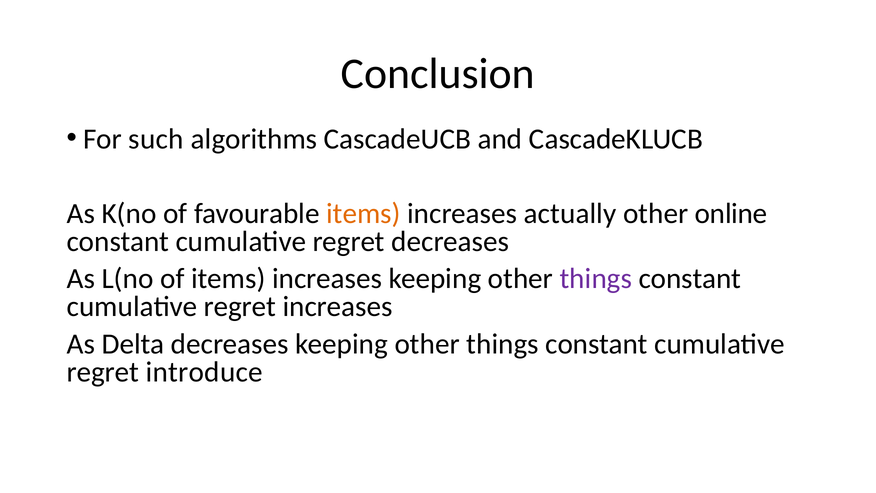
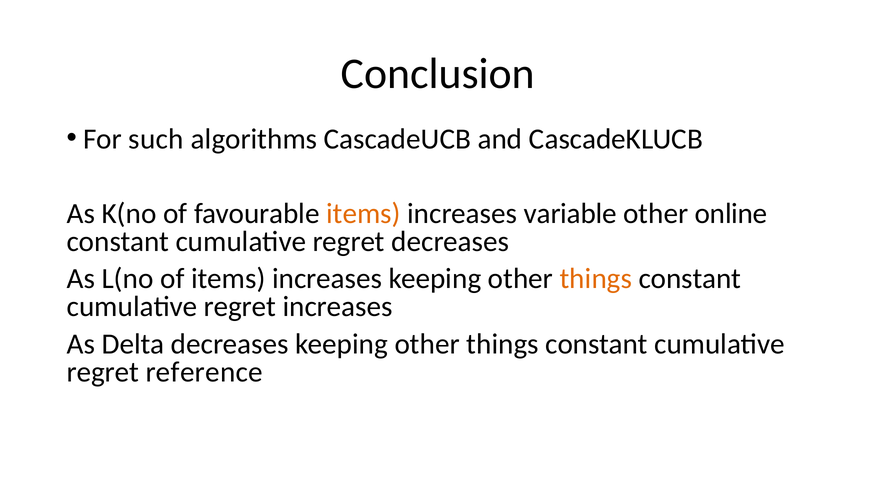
actually: actually -> variable (570, 213)
things colour: purple -> orange (596, 278)
introduce: introduce -> reference (204, 372)
